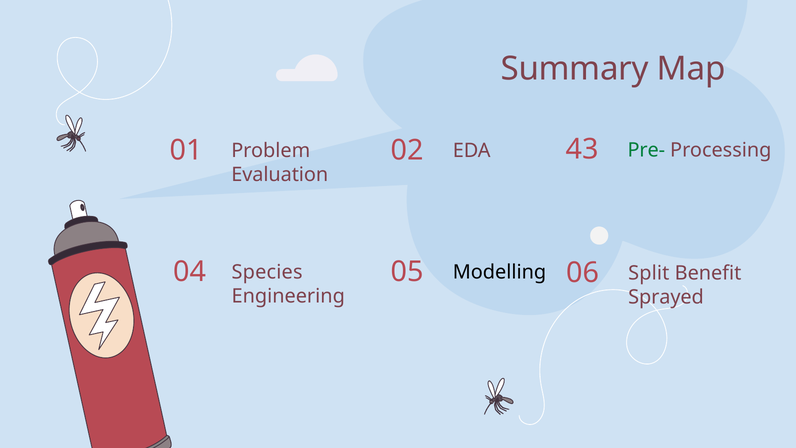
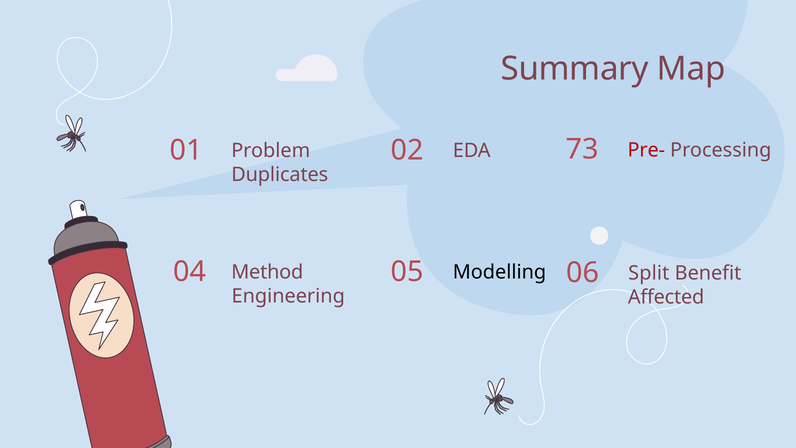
43: 43 -> 73 (582, 149)
Pre- colour: green -> red (646, 150)
Evaluation: Evaluation -> Duplicates (280, 174)
Species: Species -> Method (267, 272)
Sprayed: Sprayed -> Affected (666, 297)
